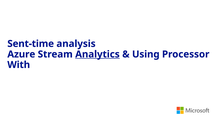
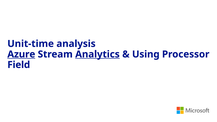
Sent-time: Sent-time -> Unit-time (31, 44)
Azure underline: none -> present (21, 54)
With: With -> Field (19, 65)
